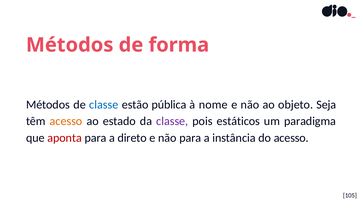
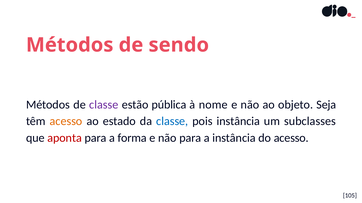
forma: forma -> sendo (179, 45)
classe colour: blue -> purple (104, 105)
classe colour: purple -> blue (172, 122)
pois estáticos: estáticos -> instância (238, 122)
paradigma: paradigma -> subclasses (310, 122)
direto: direto -> forma (132, 138)
